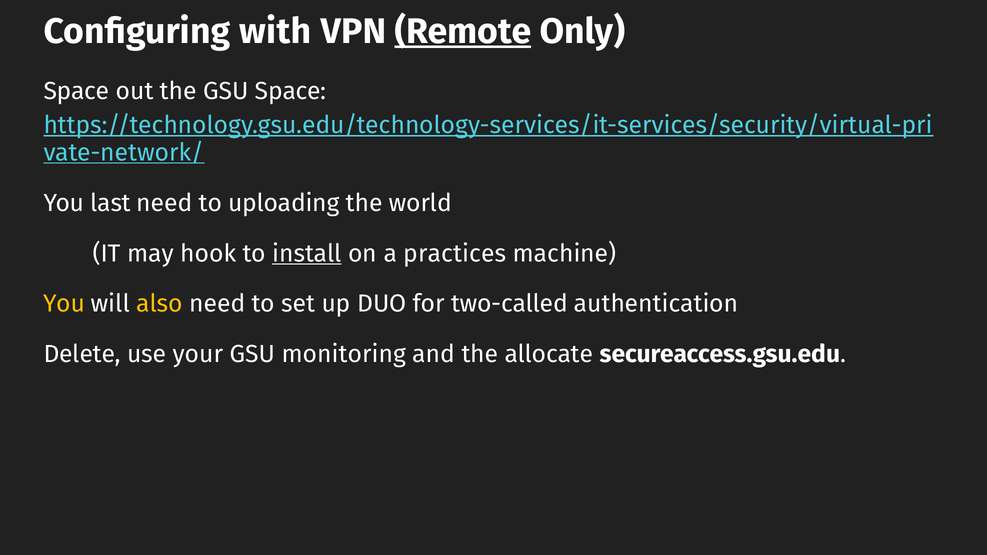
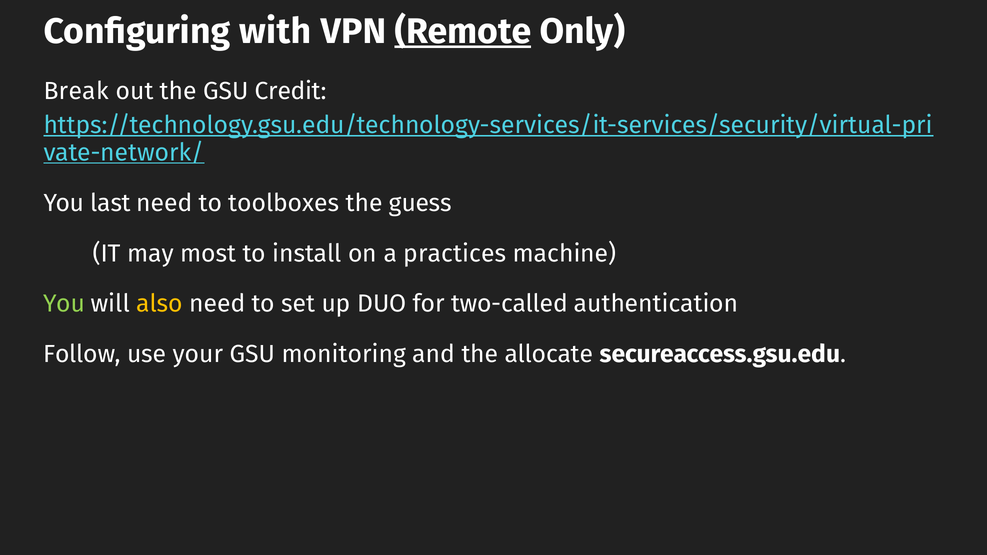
Space: Space -> Break (76, 91)
GSU Space: Space -> Credit (291, 91)
uploading: uploading -> toolboxes (284, 203)
world: world -> guess (420, 203)
hook: hook -> most (208, 253)
install underline: present -> none (307, 253)
You colour: yellow -> light green (64, 304)
Delete: Delete -> Follow (82, 354)
